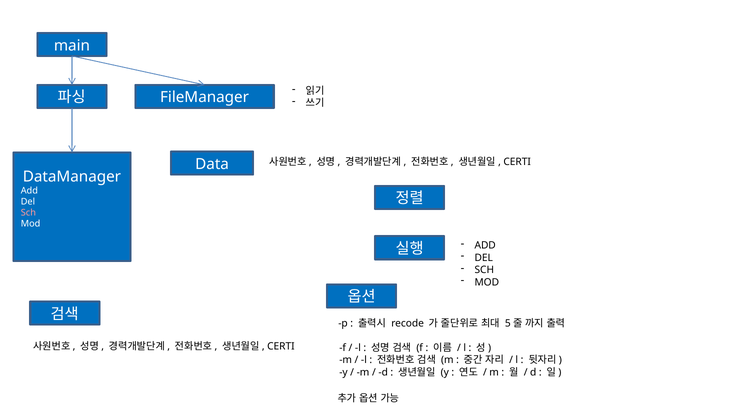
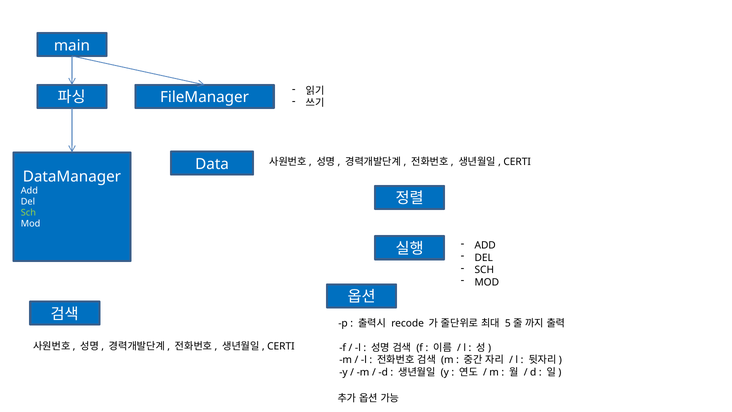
Sch colour: pink -> light green (28, 213)
